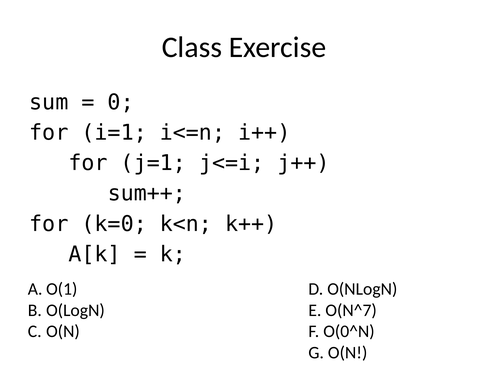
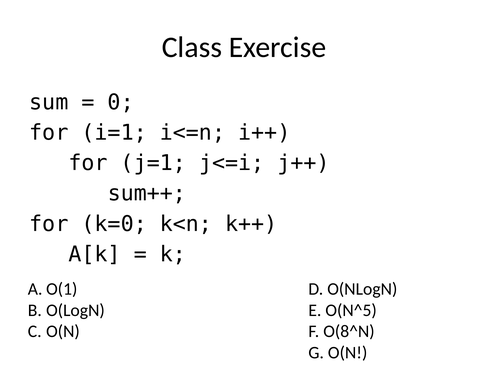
O(N^7: O(N^7 -> O(N^5 (351, 310)
O(0^N: O(0^N -> O(8^N (349, 331)
